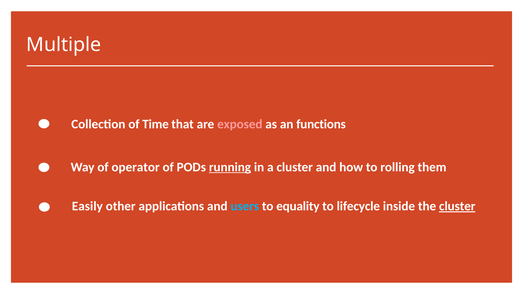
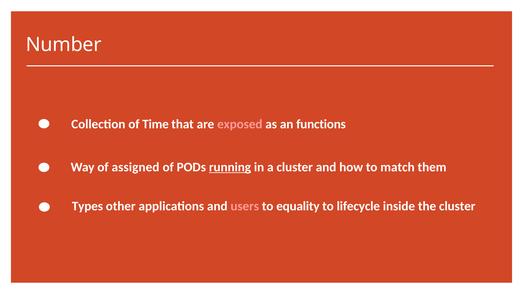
Multiple: Multiple -> Number (64, 45)
operator: operator -> assigned (136, 167)
rolling: rolling -> match (397, 167)
Easily: Easily -> Types (87, 206)
users colour: light blue -> pink (245, 206)
cluster underline: present -> none (457, 206)
